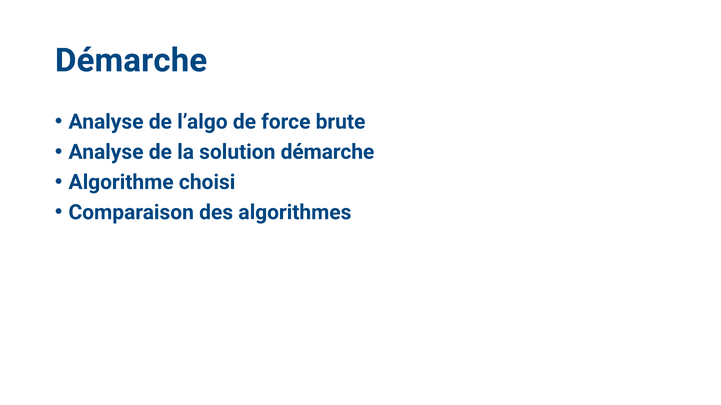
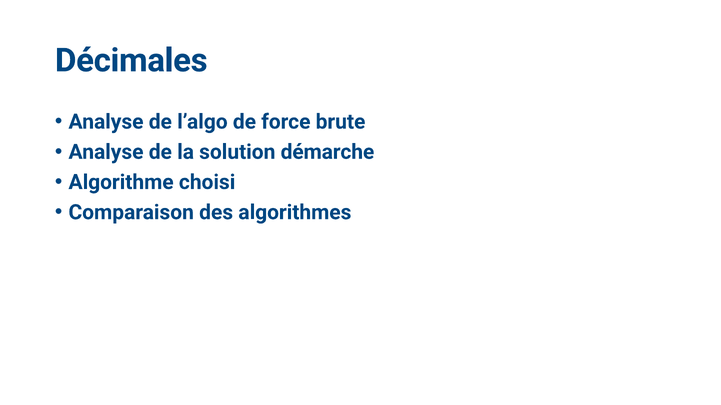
Démarche: Démarche -> Décimales (131, 61)
